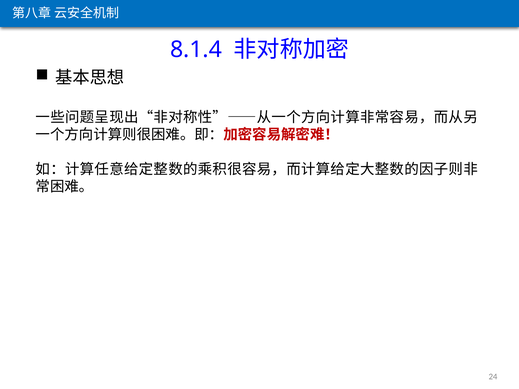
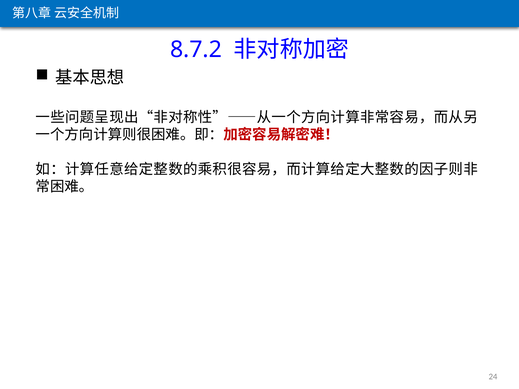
8.1.4: 8.1.4 -> 8.7.2 (196, 50)
